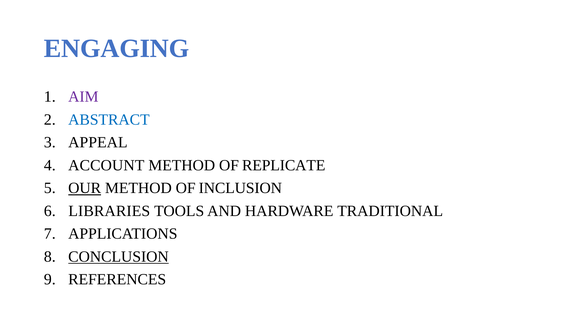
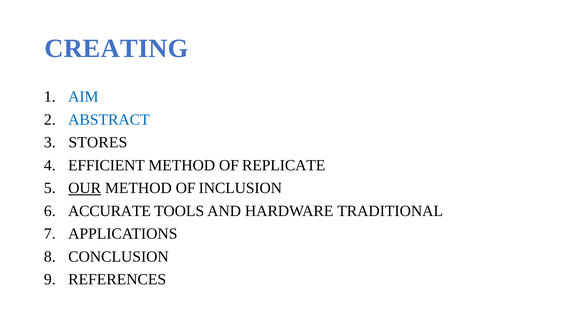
ENGAGING: ENGAGING -> CREATING (116, 48)
AIM colour: purple -> blue (83, 97)
APPEAL: APPEAL -> STORES (98, 142)
ACCOUNT: ACCOUNT -> EFFICIENT (106, 165)
LIBRARIES: LIBRARIES -> ACCURATE (109, 211)
CONCLUSION underline: present -> none (118, 257)
